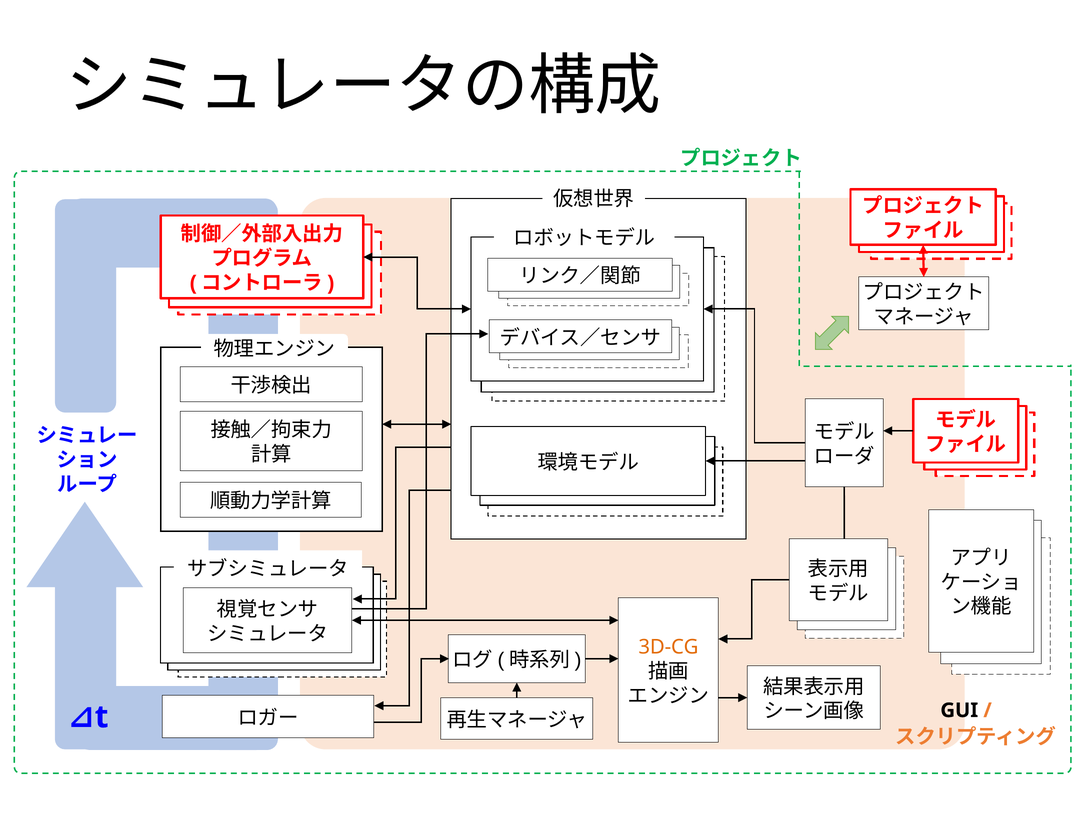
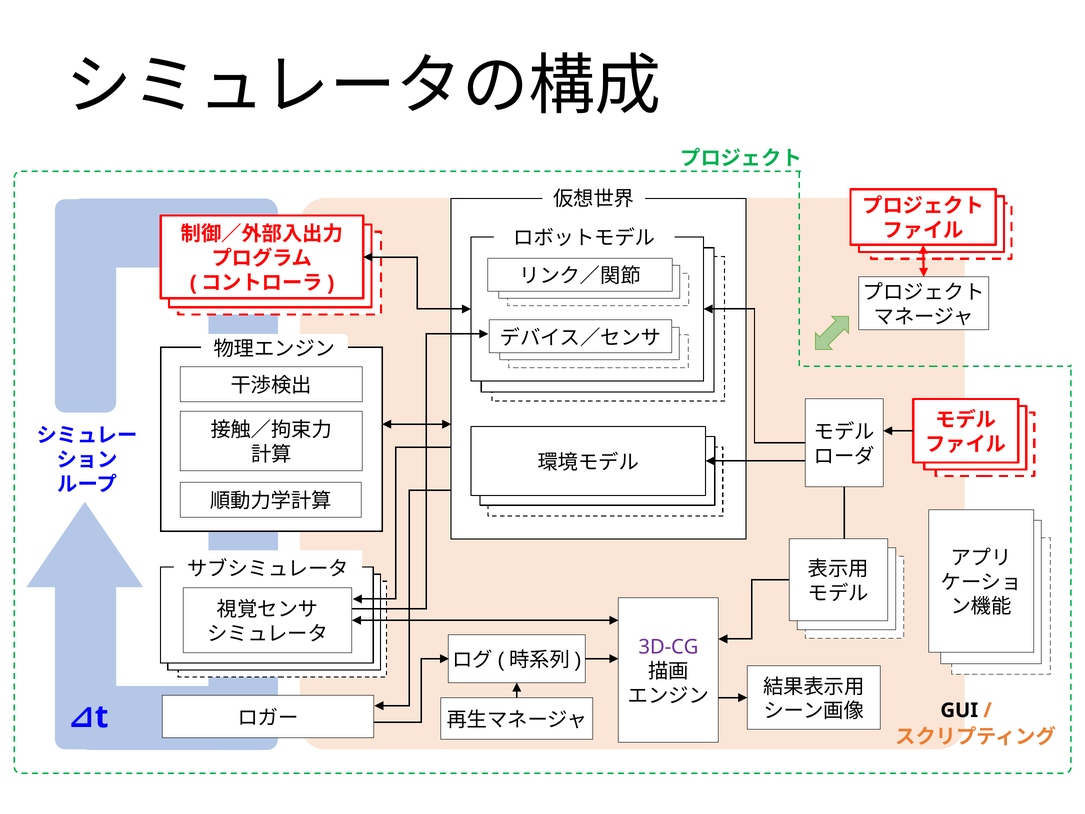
3D-CG colour: orange -> purple (668, 647)
